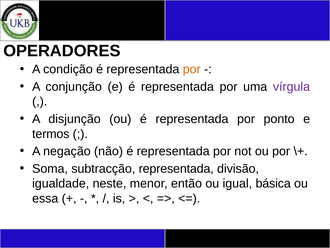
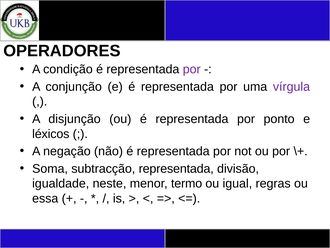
por colour: orange -> purple (192, 69)
termos: termos -> léxicos (51, 134)
então: então -> termo (187, 183)
básica: básica -> regras (273, 183)
